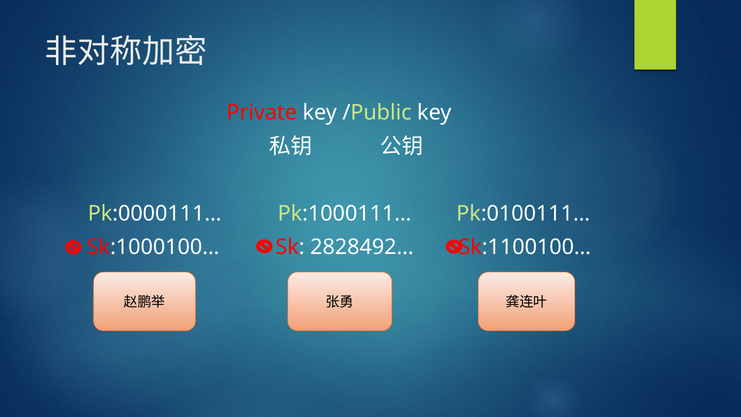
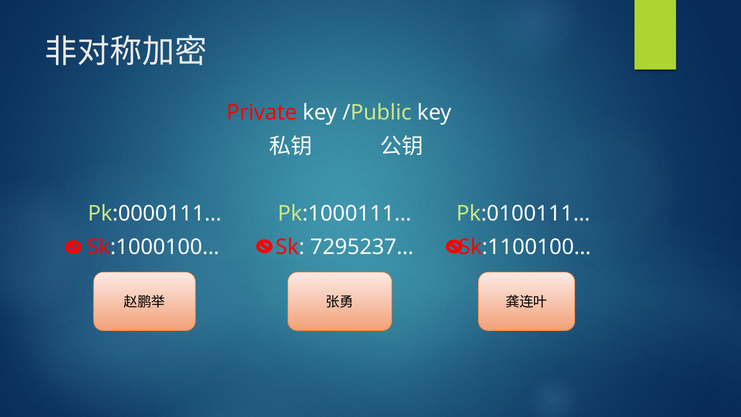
2828492…: 2828492… -> 7295237… (362, 247)
